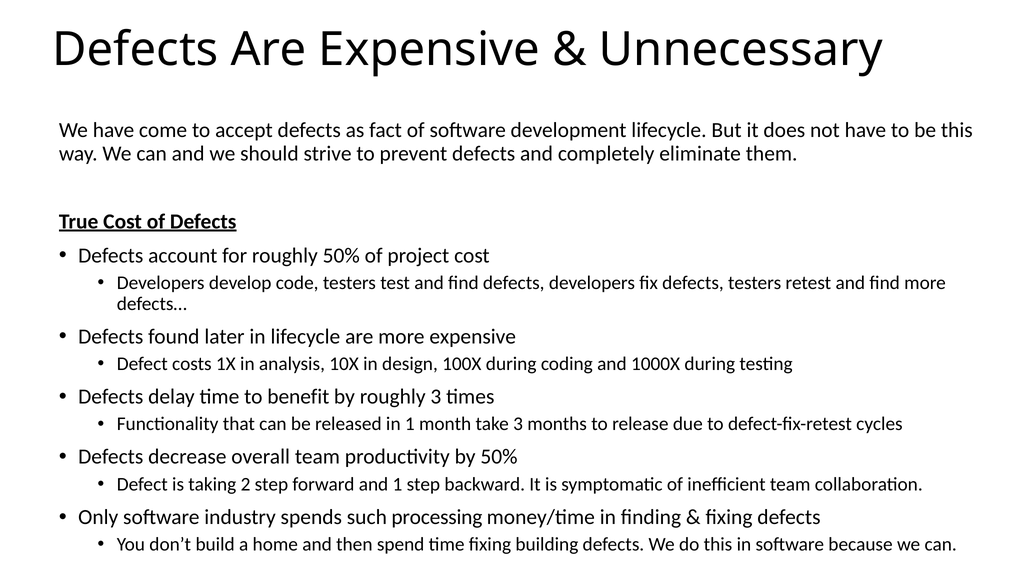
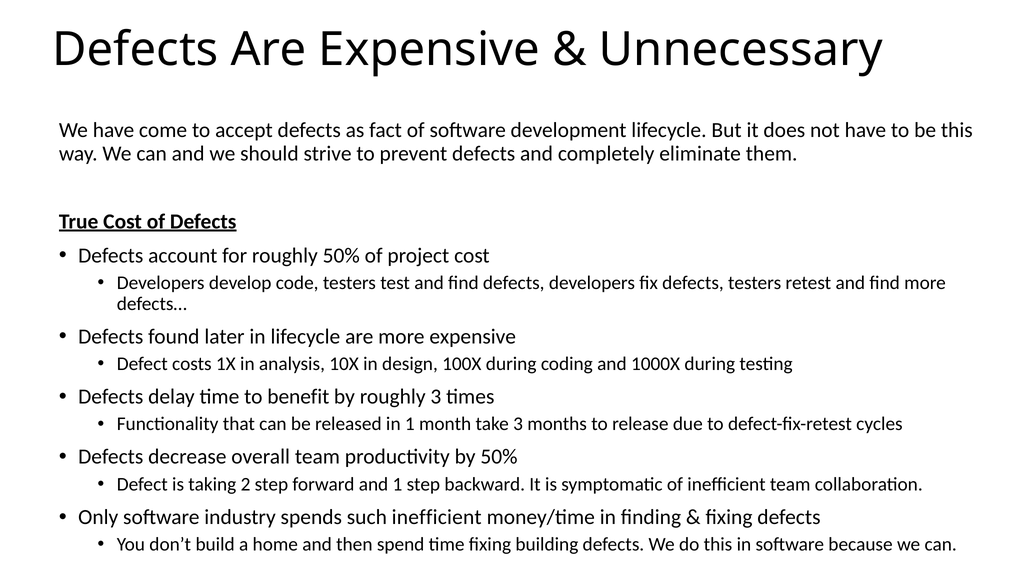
such processing: processing -> inefficient (437, 517)
